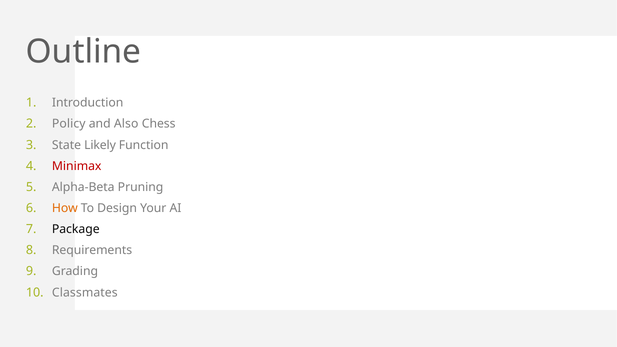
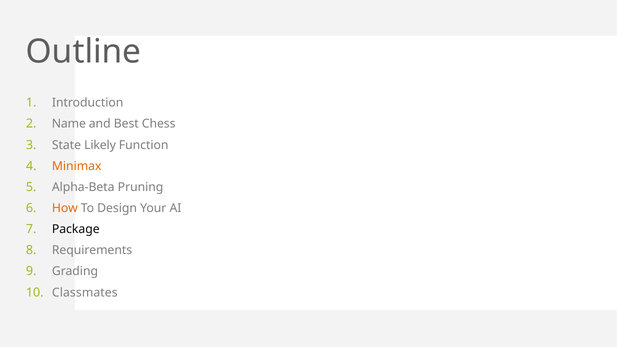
Policy: Policy -> Name (69, 124)
Also: Also -> Best (126, 124)
Minimax colour: red -> orange (77, 166)
